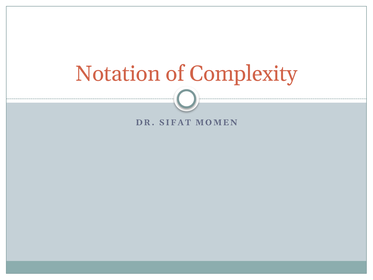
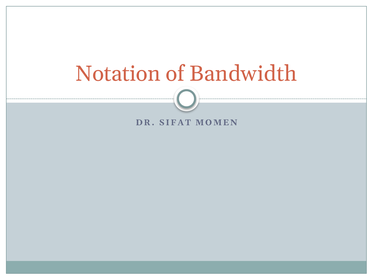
Complexity: Complexity -> Bandwidth (243, 74)
